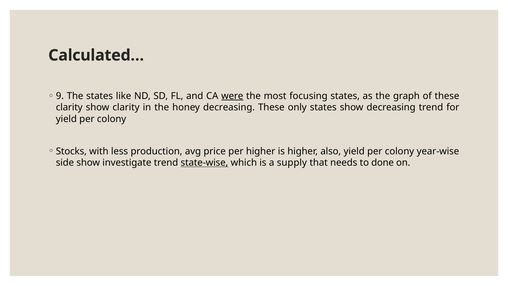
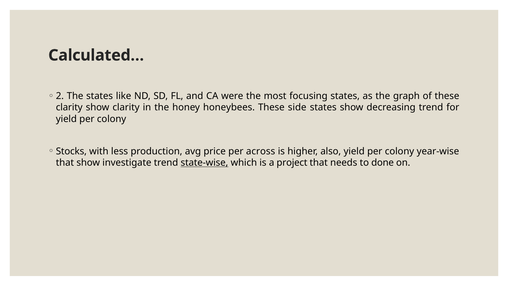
9: 9 -> 2 (60, 96)
were underline: present -> none (232, 96)
honey decreasing: decreasing -> honeybees (229, 107)
only: only -> side (297, 107)
per higher: higher -> across (261, 151)
side: side -> that (65, 163)
supply: supply -> project (292, 163)
